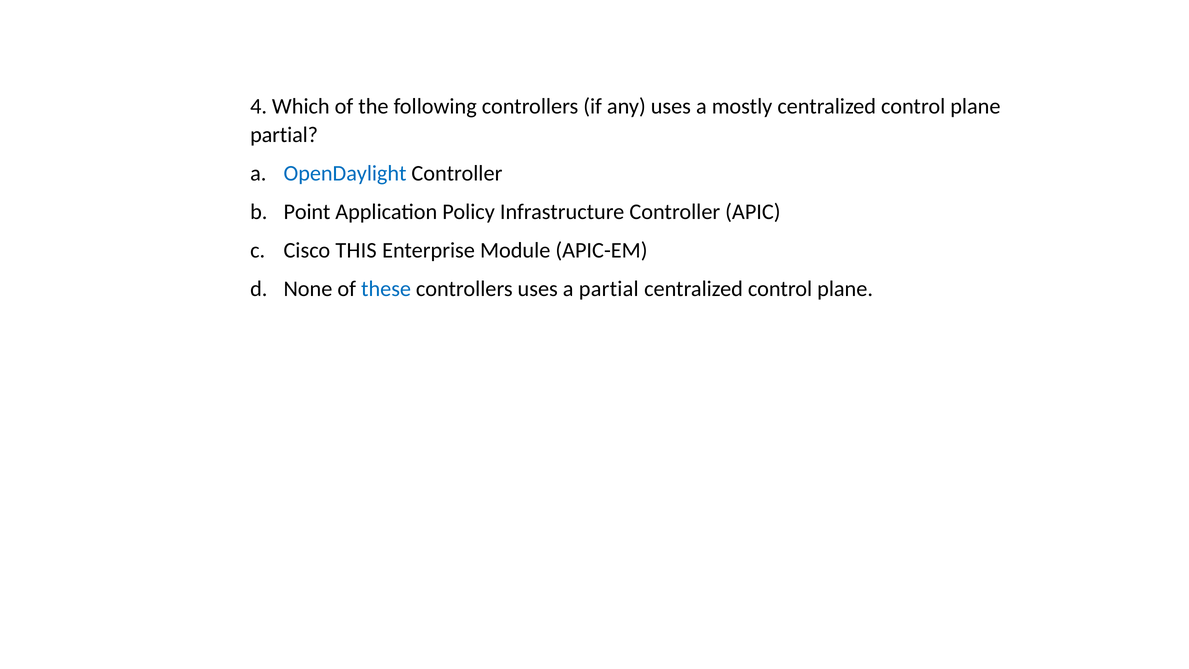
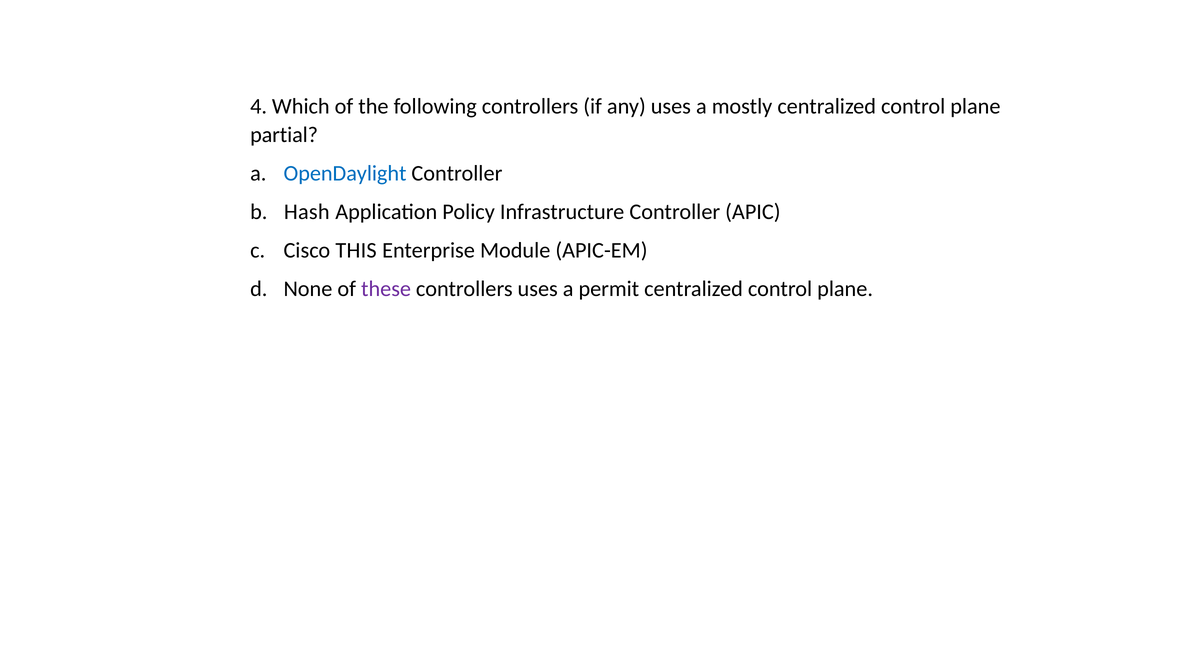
Point: Point -> Hash (307, 212)
these colour: blue -> purple (386, 289)
a partial: partial -> permit (609, 289)
